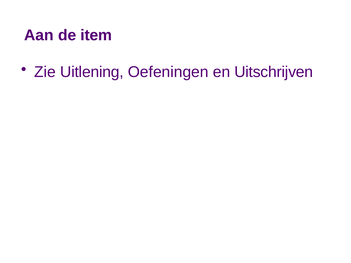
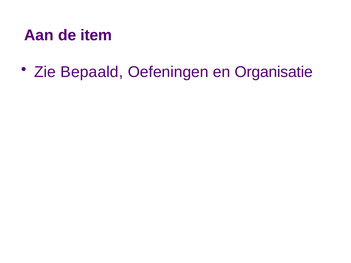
Uitlening: Uitlening -> Bepaald (92, 72)
Uitschrijven: Uitschrijven -> Organisatie (274, 72)
